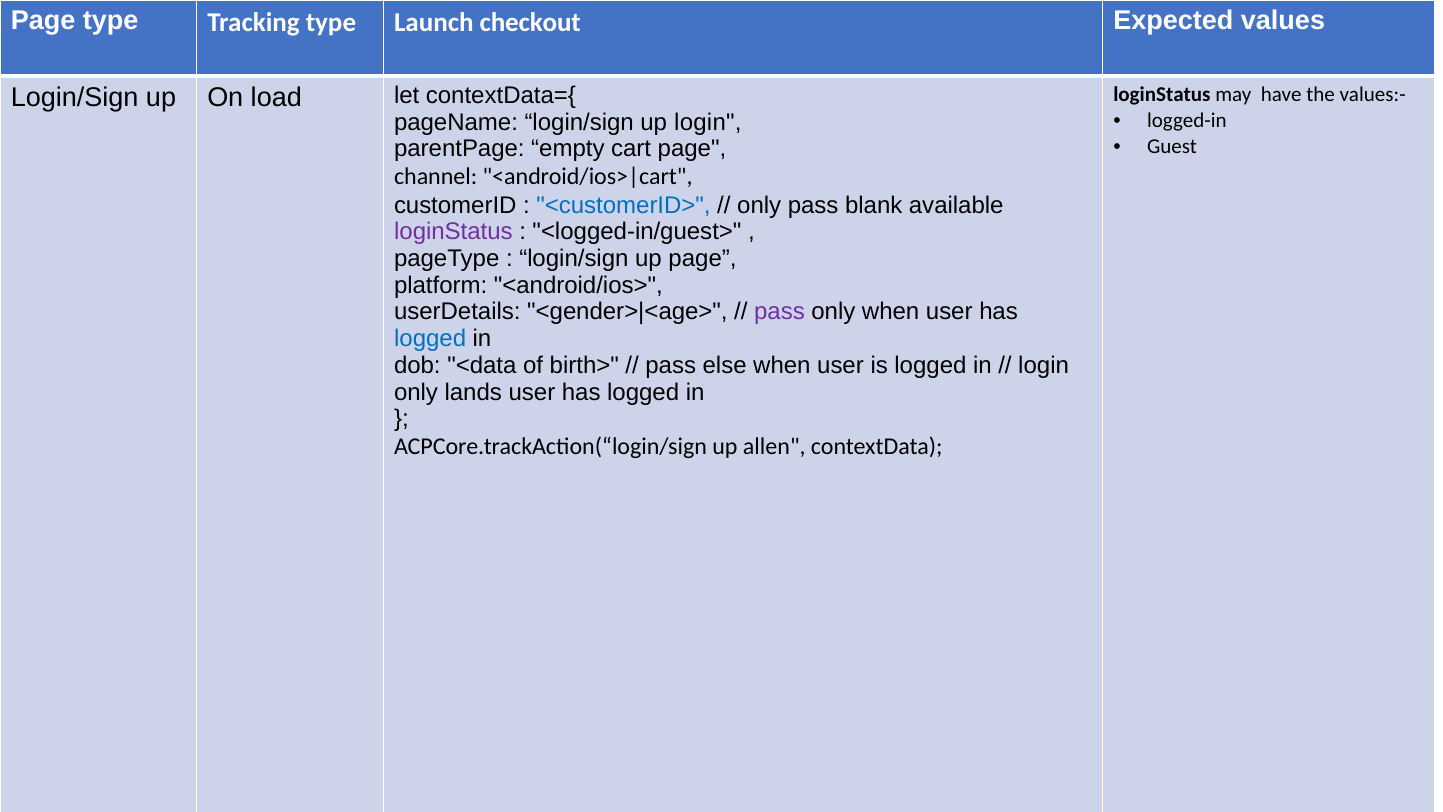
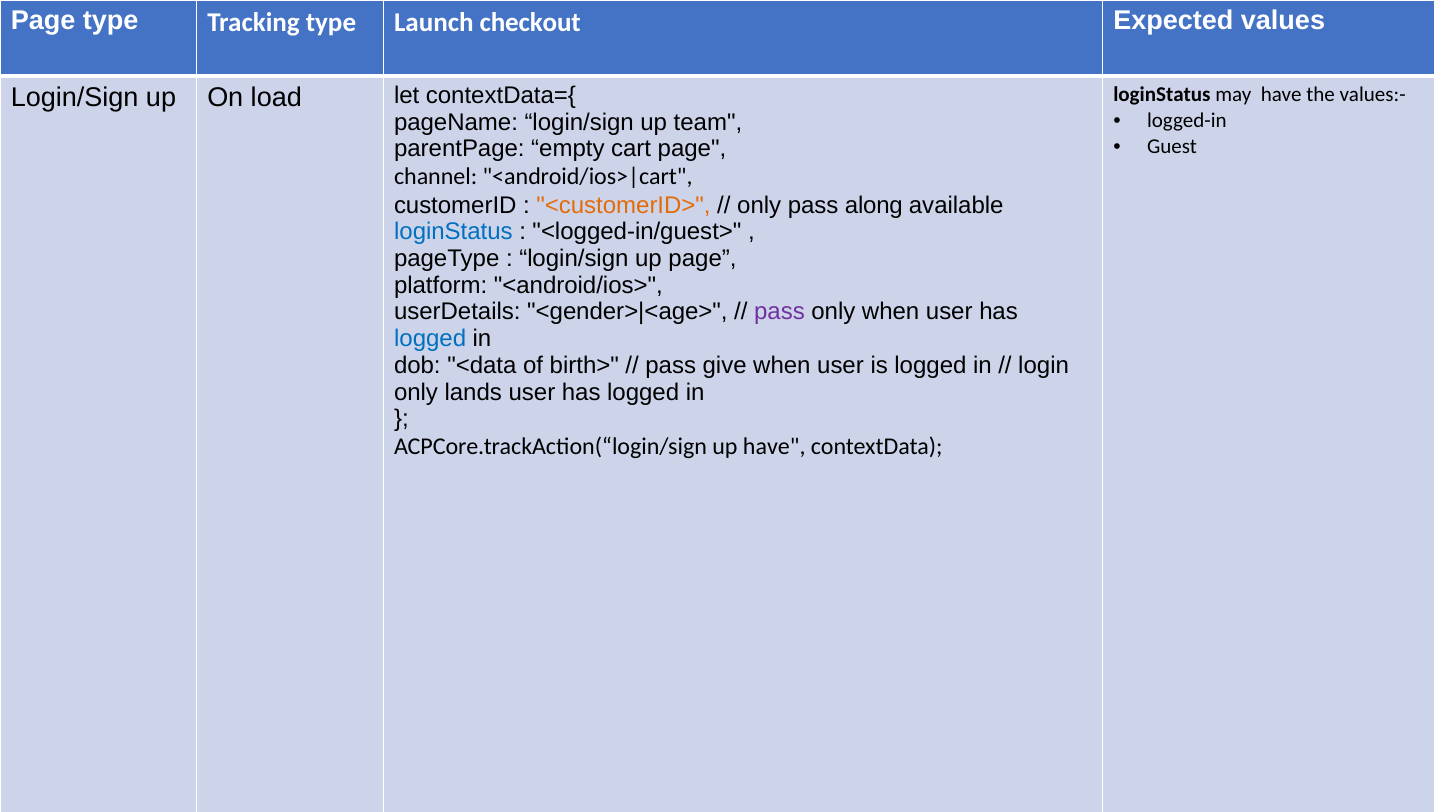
up login: login -> team (708, 122)
<customerID> colour: blue -> orange (623, 205)
blank: blank -> along (874, 205)
loginStatus colour: purple -> blue (453, 232)
else: else -> give (725, 365)
up allen: allen -> have (774, 447)
